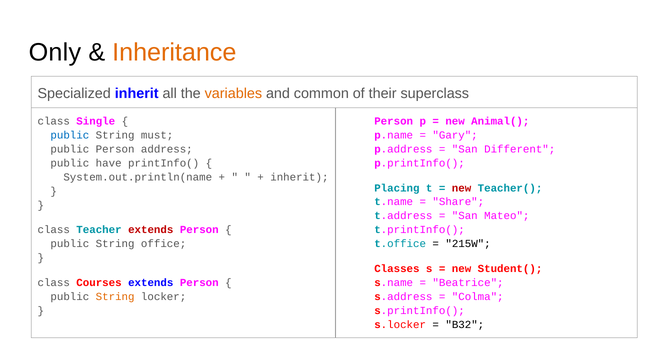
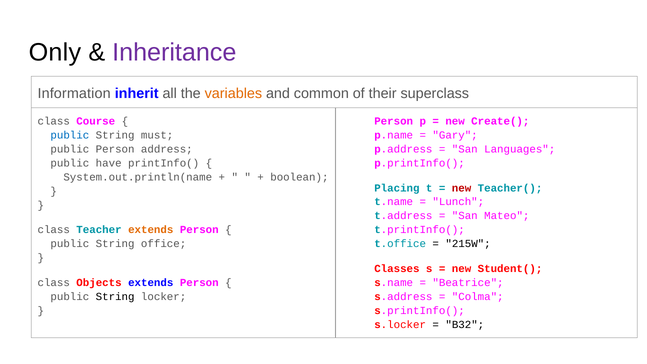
Inheritance colour: orange -> purple (174, 52)
Specialized: Specialized -> Information (74, 93)
Single: Single -> Course (96, 121)
Animal(: Animal( -> Create( (500, 121)
Different: Different -> Languages (520, 149)
inherit: inherit -> boolean (299, 177)
Share: Share -> Lunch (458, 202)
extends colour: red -> orange (151, 230)
Courses: Courses -> Objects (99, 283)
String colour: orange -> black (115, 297)
